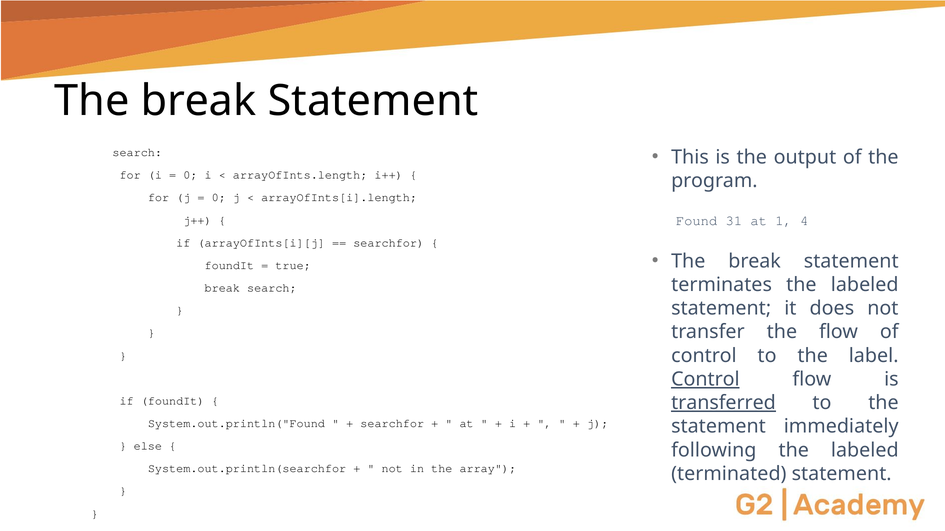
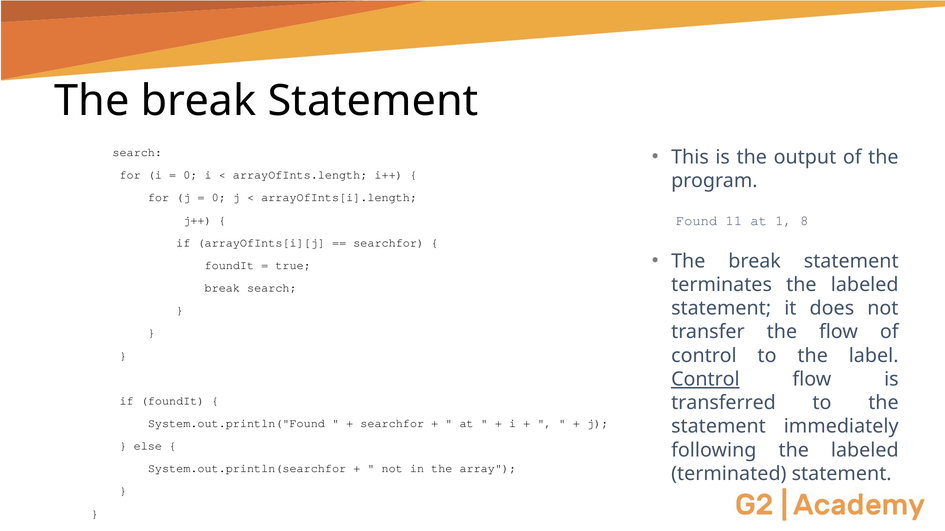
31: 31 -> 11 (734, 221)
4: 4 -> 8 (804, 221)
transferred underline: present -> none (724, 403)
